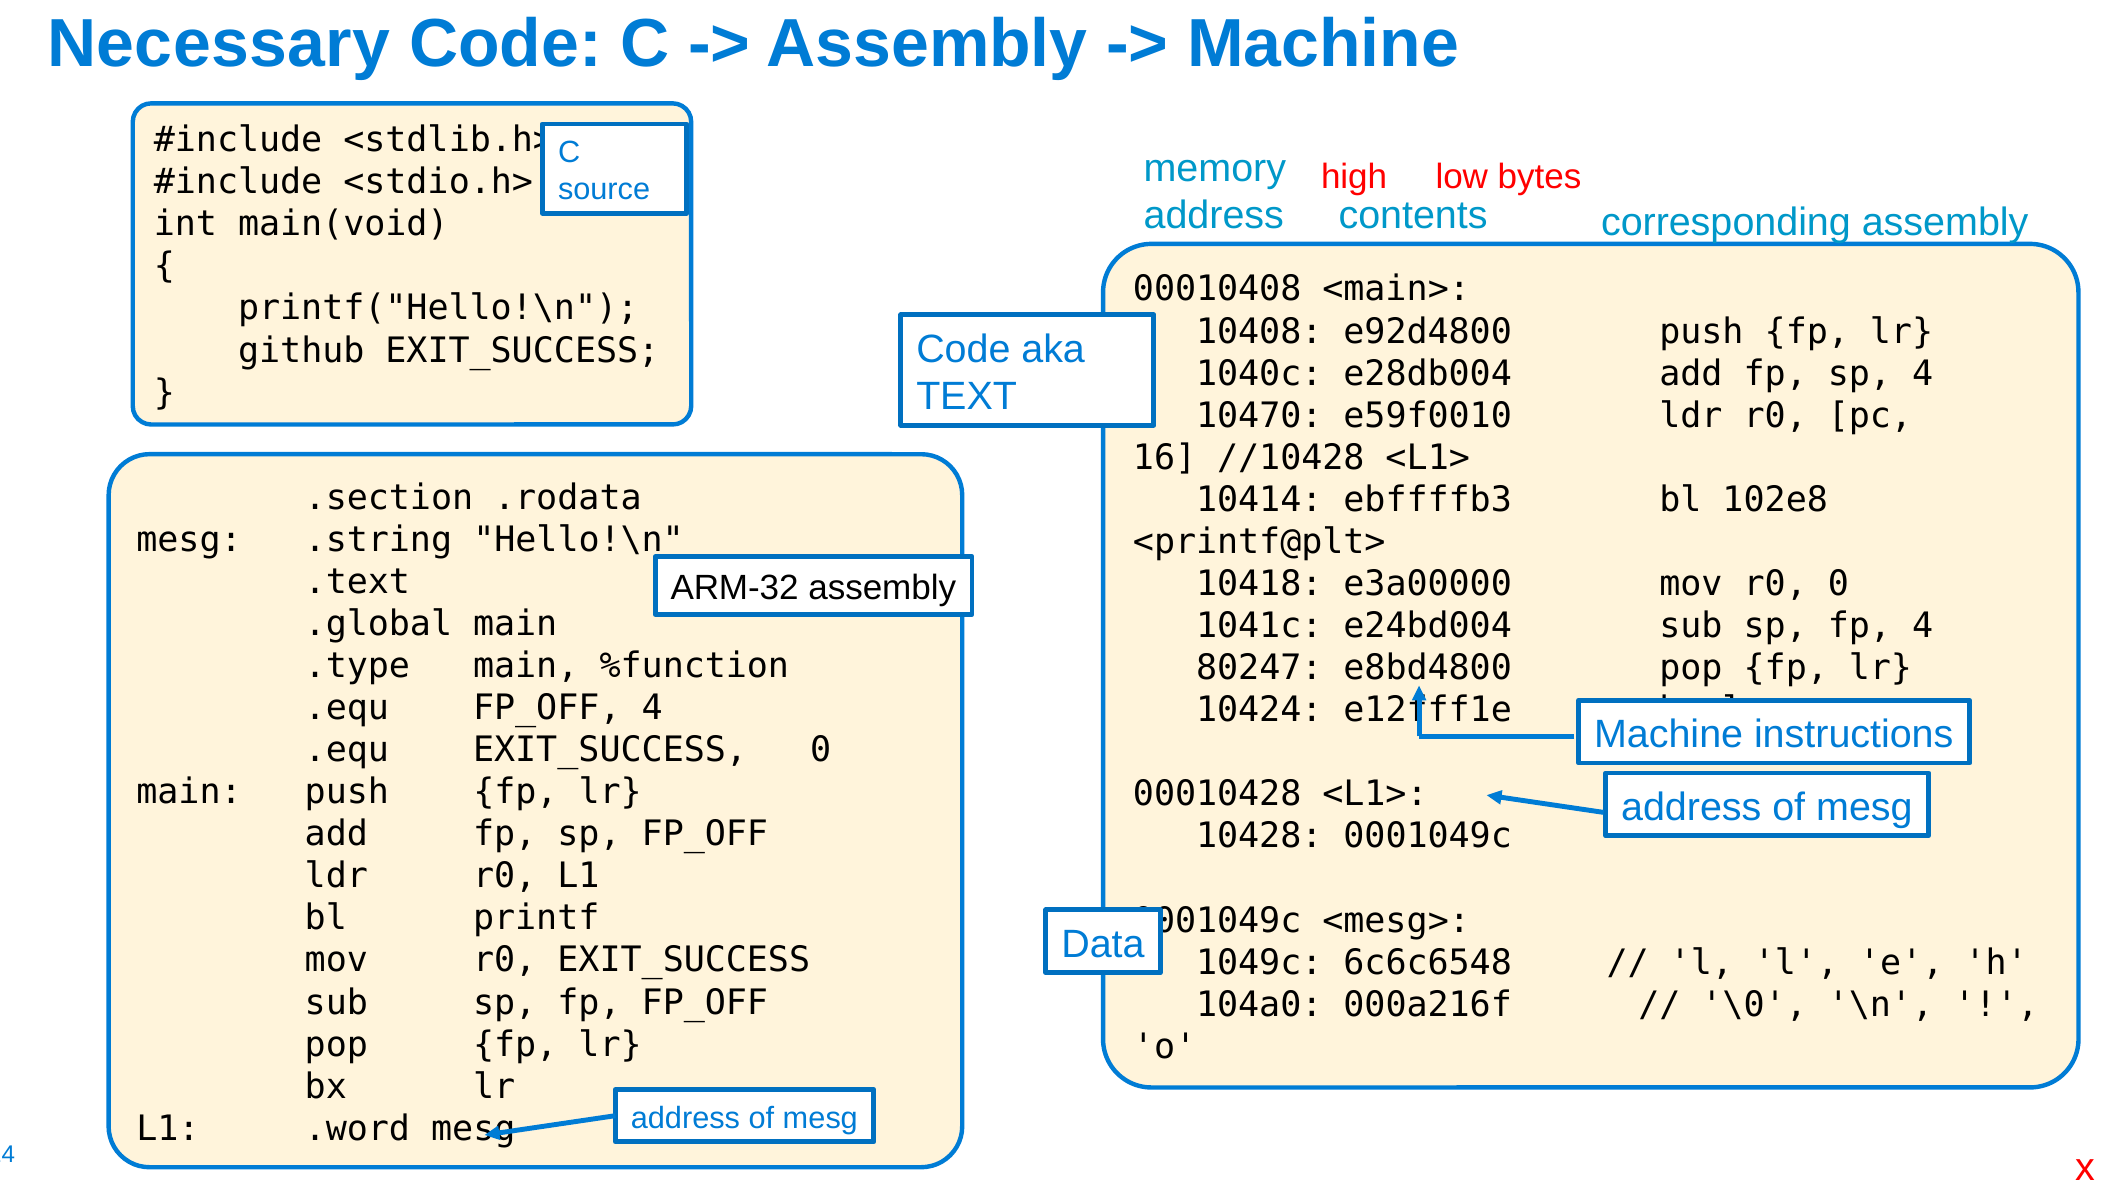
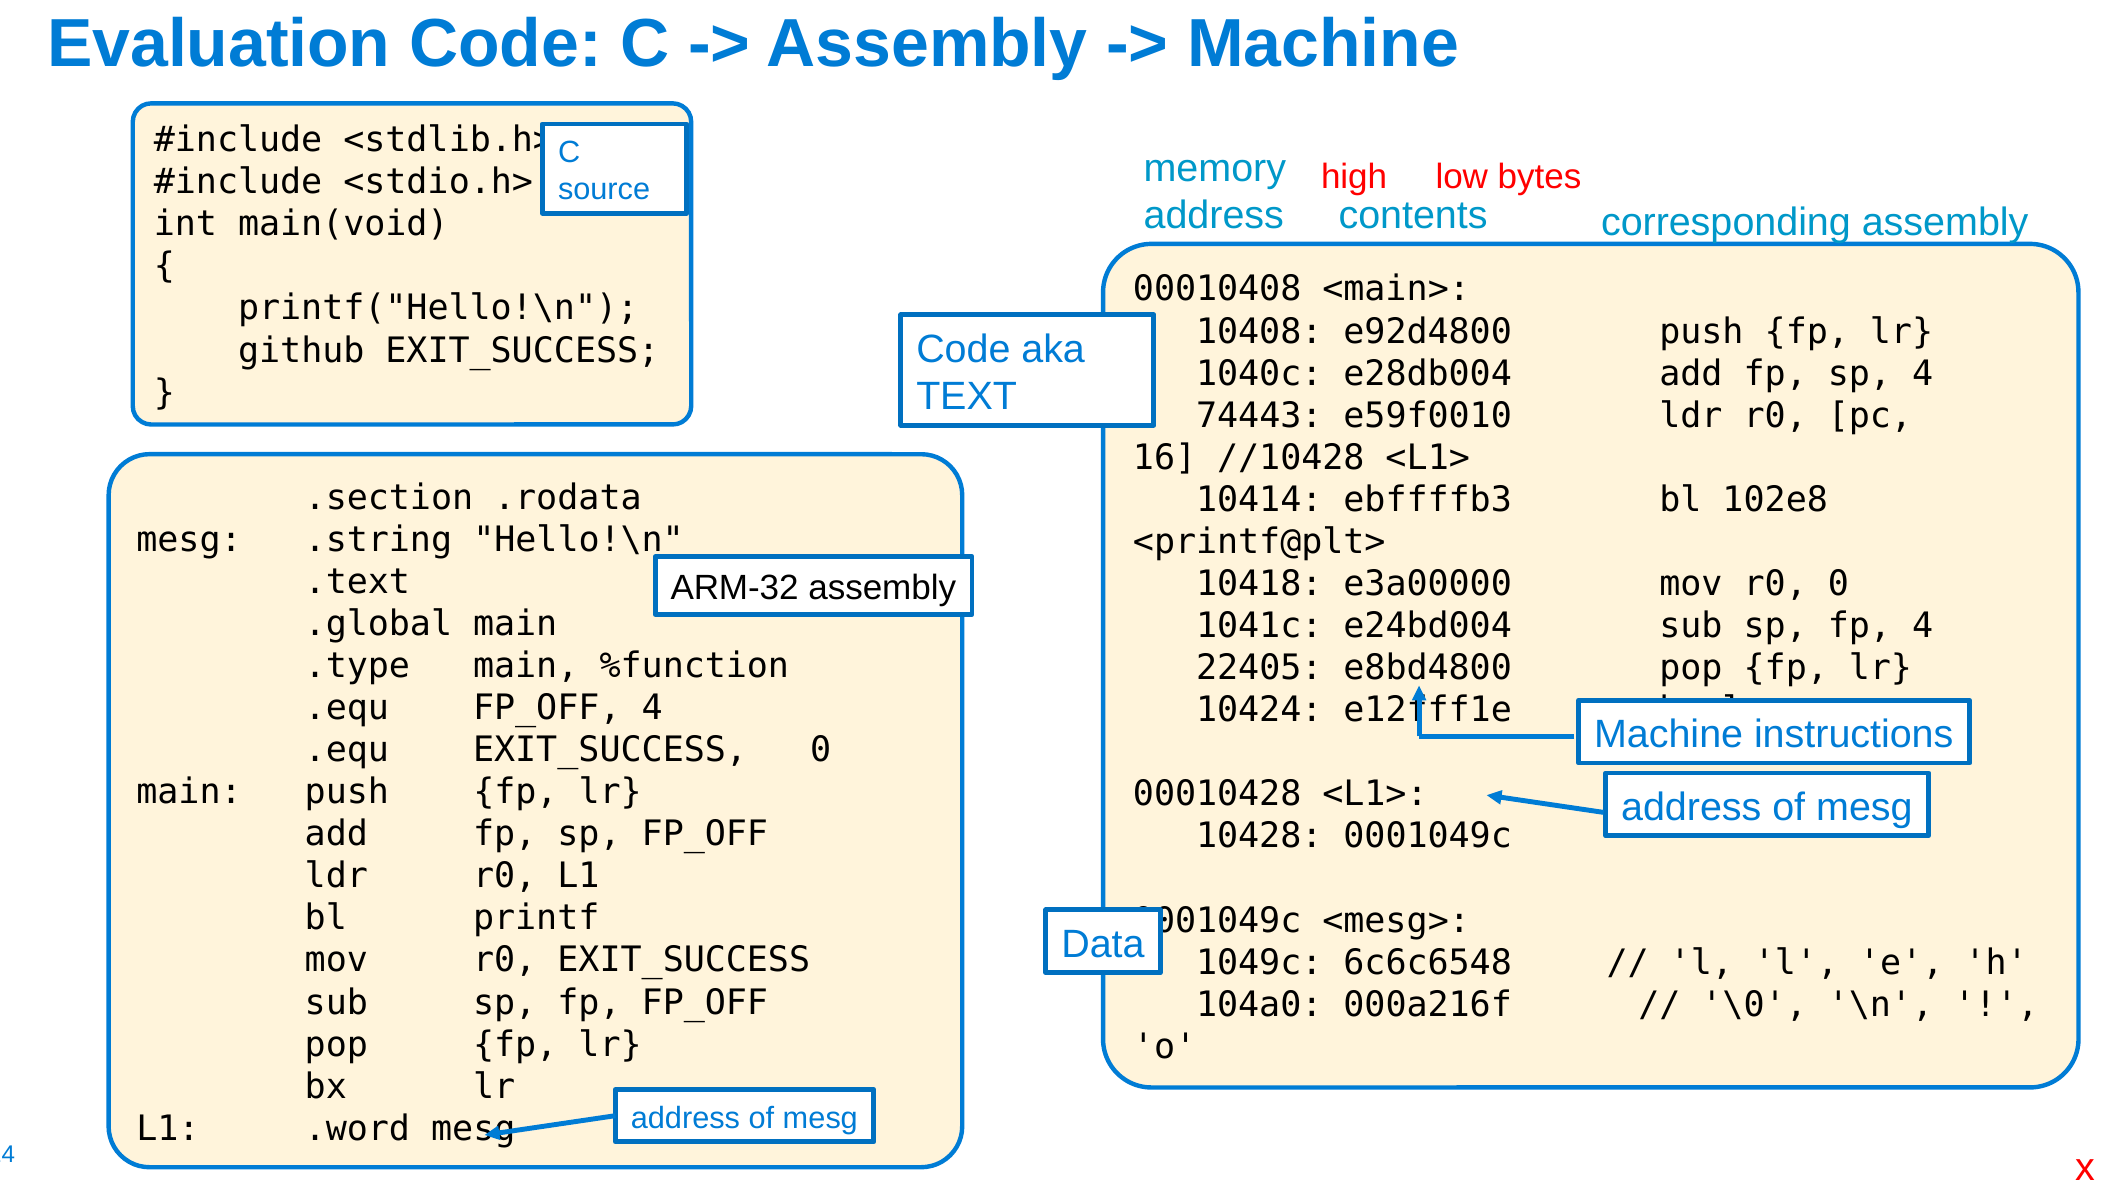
Necessary: Necessary -> Evaluation (219, 44)
10470: 10470 -> 74443 (1259, 416)
80247: 80247 -> 22405 (1259, 668)
